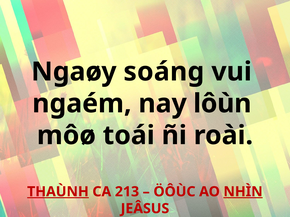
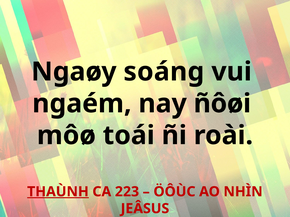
lôùn: lôùn -> ñôøi (222, 104)
213: 213 -> 223 (127, 192)
NHÌN underline: present -> none (243, 192)
